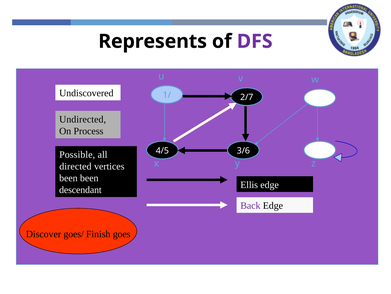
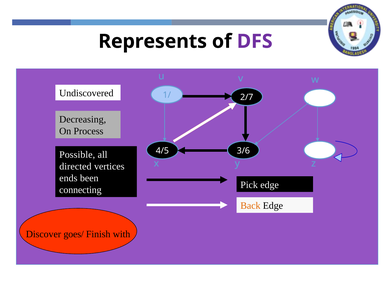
Undirected: Undirected -> Decreasing (83, 119)
been: been -> ends (68, 178)
Ellis: Ellis -> Pick (249, 184)
descendant: descendant -> connecting (80, 189)
Back colour: purple -> orange (250, 205)
goes: goes -> with (122, 234)
